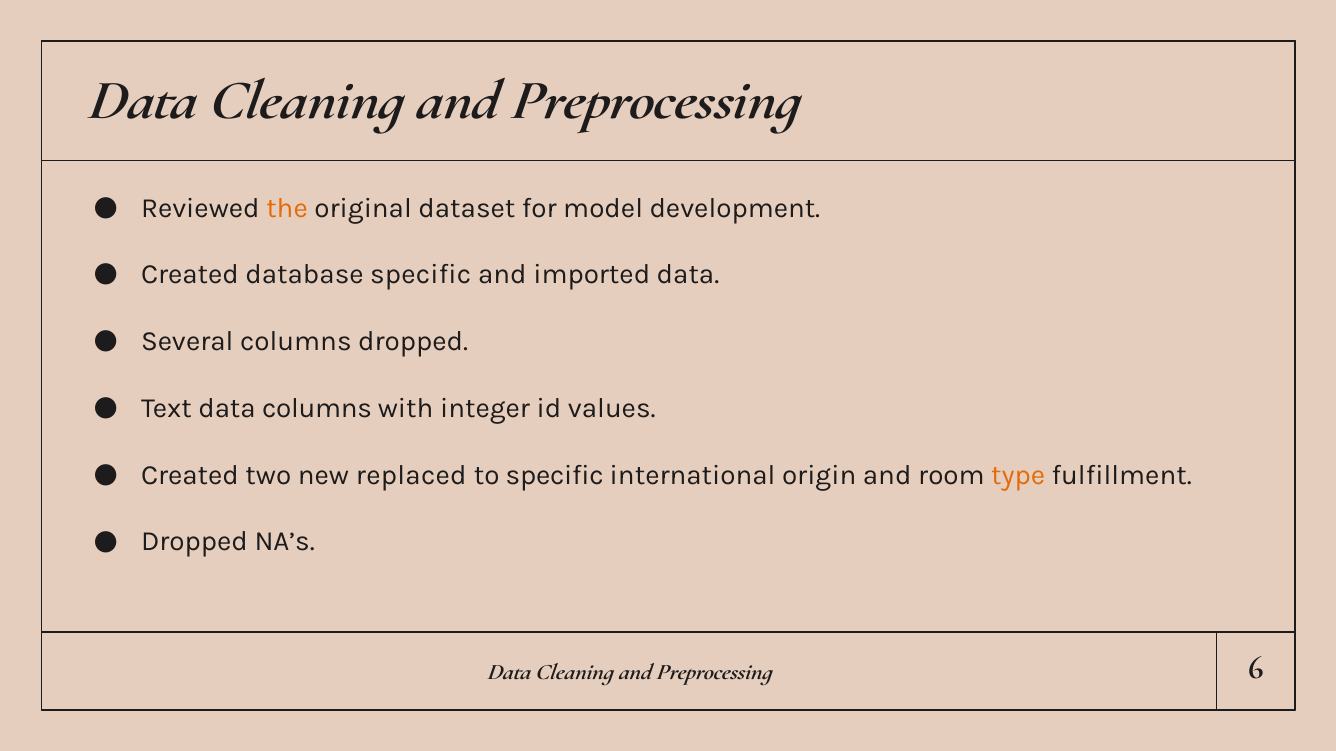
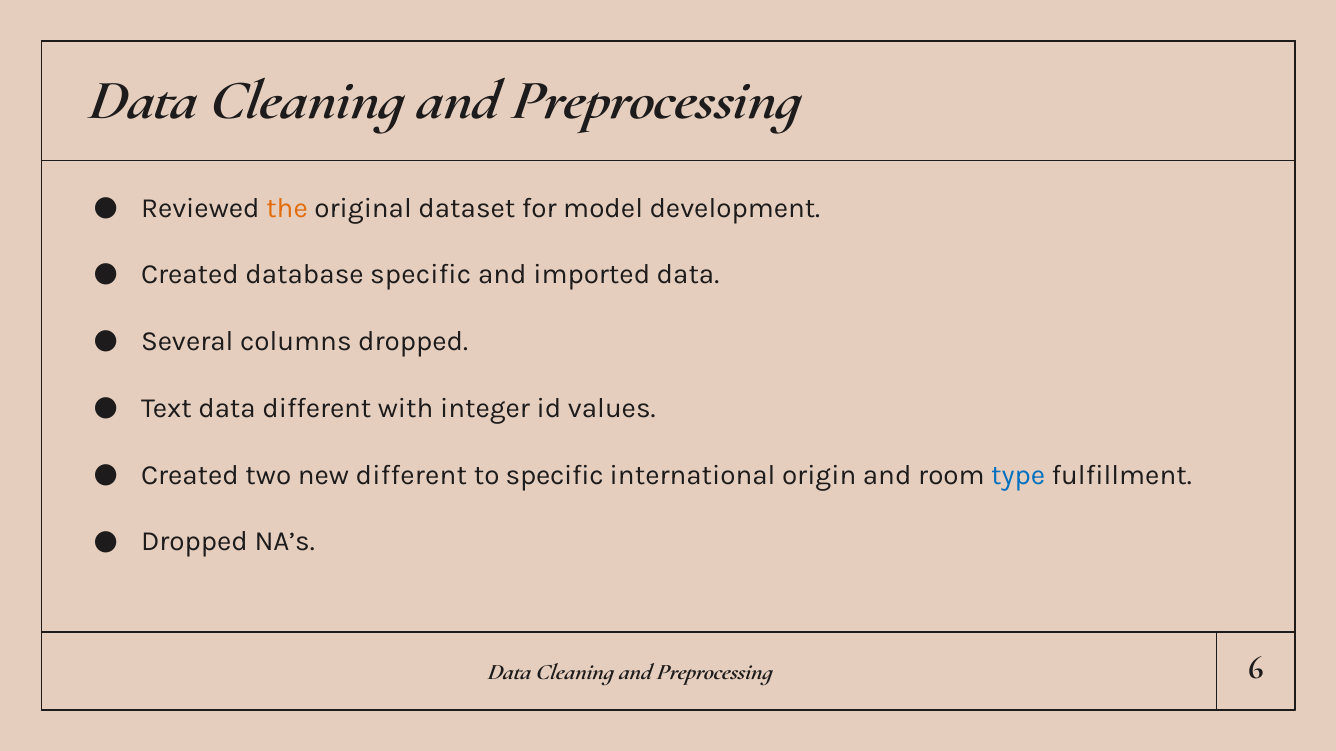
data columns: columns -> different (317, 408)
new replaced: replaced -> different (411, 475)
type colour: orange -> blue (1018, 475)
